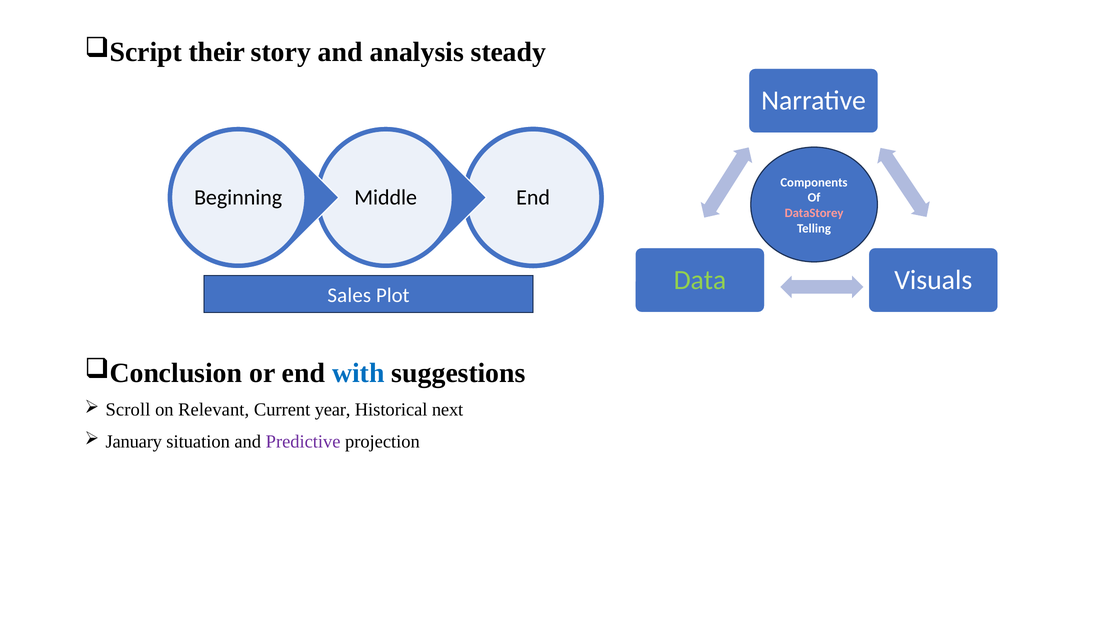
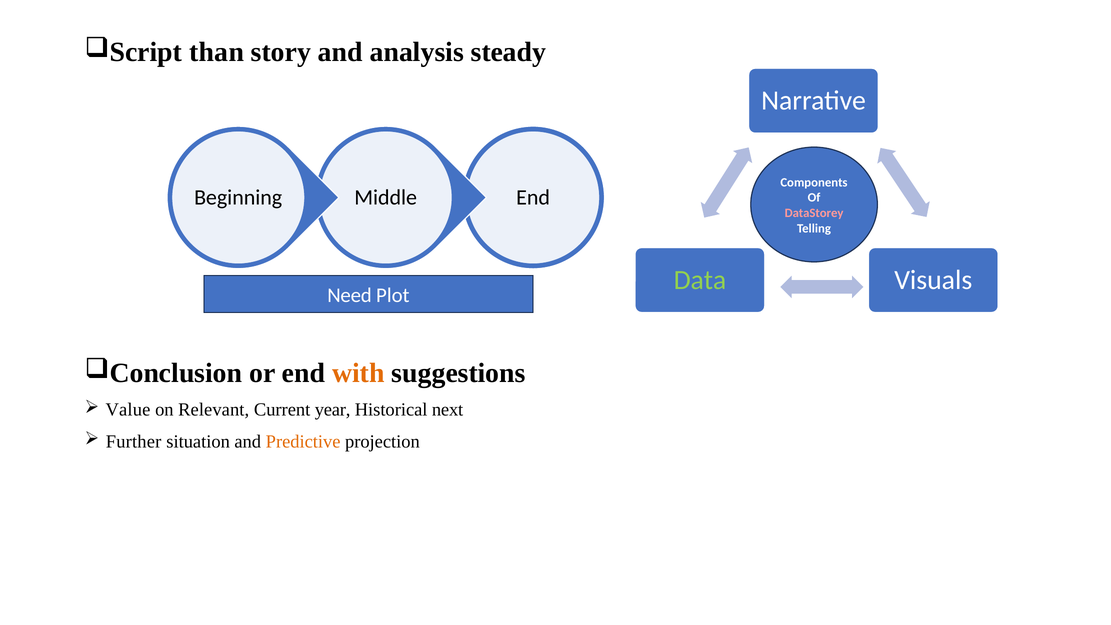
their: their -> than (217, 52)
Sales: Sales -> Need (349, 295)
with colour: blue -> orange (358, 373)
Scroll: Scroll -> Value (128, 410)
January: January -> Further (134, 441)
Predictive colour: purple -> orange (303, 441)
